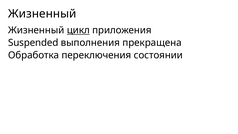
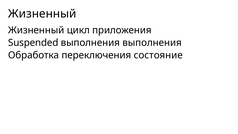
цикл underline: present -> none (78, 30)
выполнения прекращена: прекращена -> выполнения (152, 43)
состоянии: состоянии -> состояние (158, 55)
